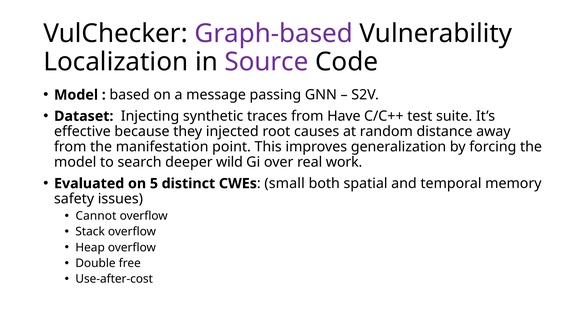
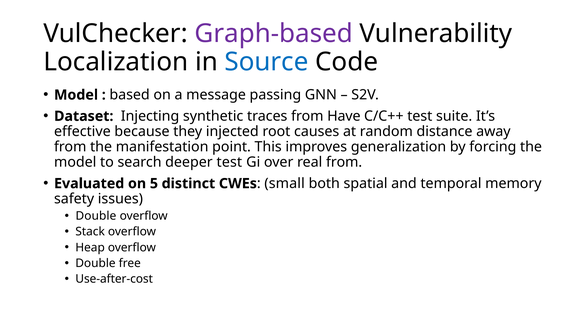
Source colour: purple -> blue (267, 62)
deeper wild: wild -> test (229, 162)
real work: work -> from (344, 162)
Cannot: Cannot -> Double (96, 216)
